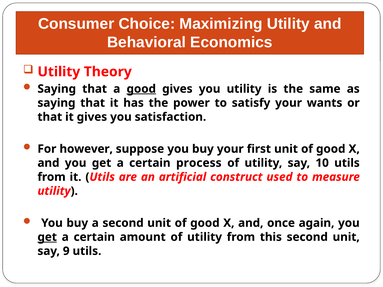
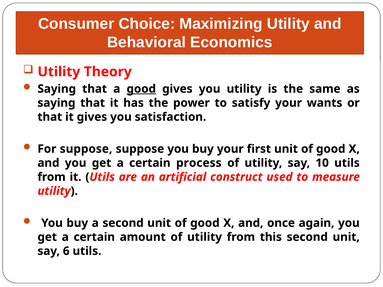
For however: however -> suppose (86, 149)
get underline: present -> none (47, 237)
9: 9 -> 6 (66, 251)
